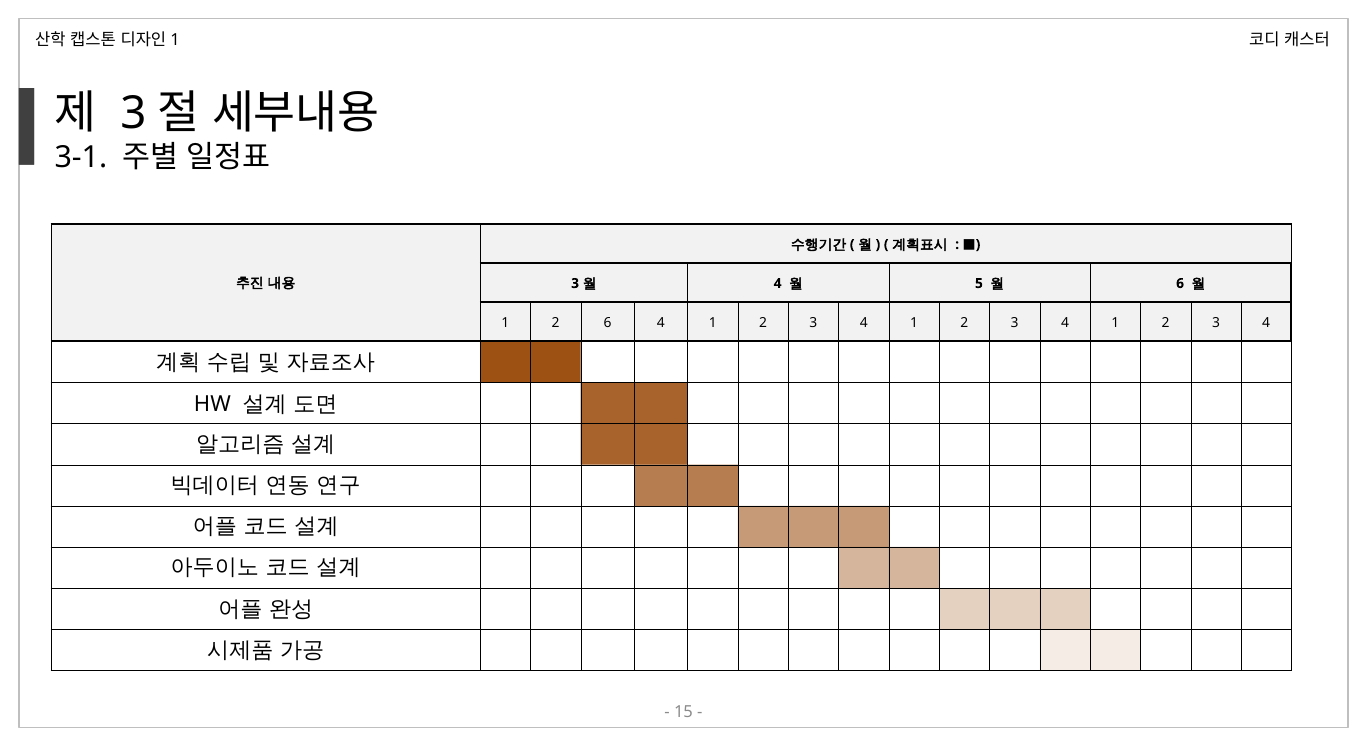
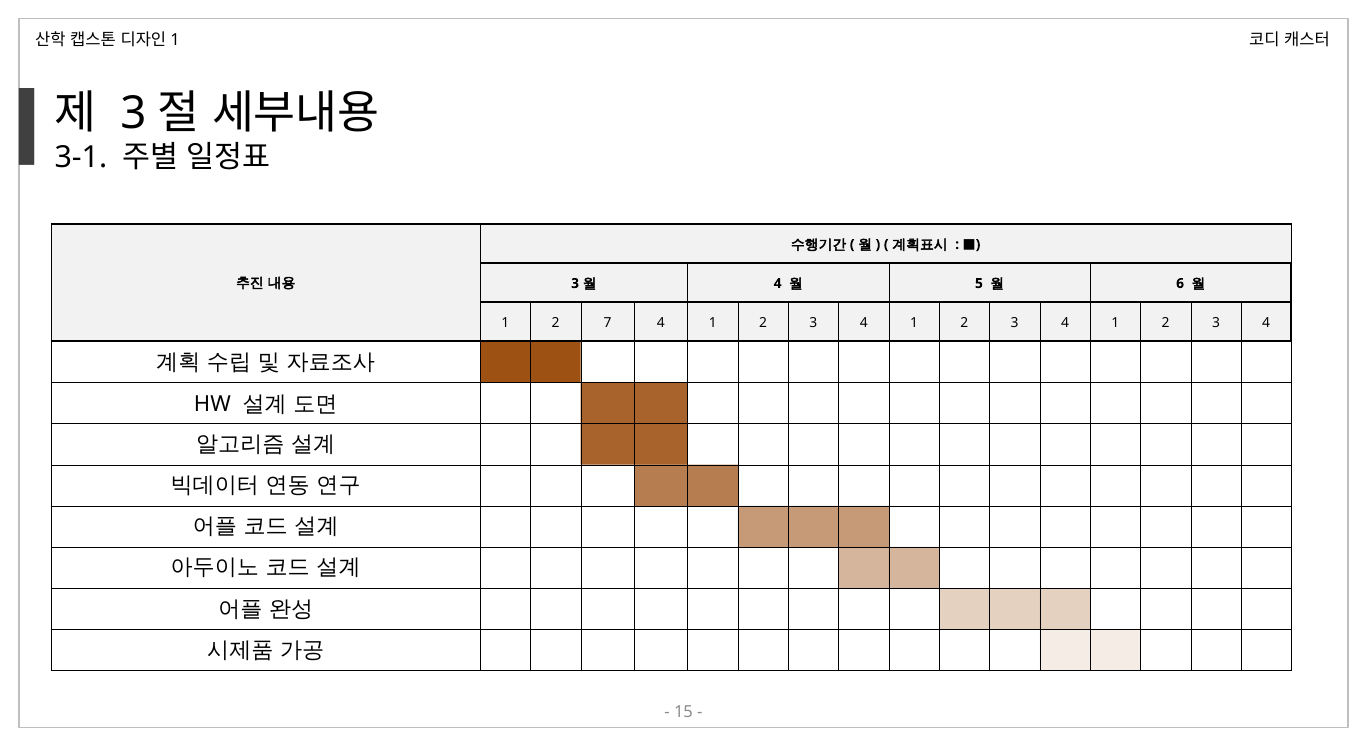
2 6: 6 -> 7 (607, 323)
